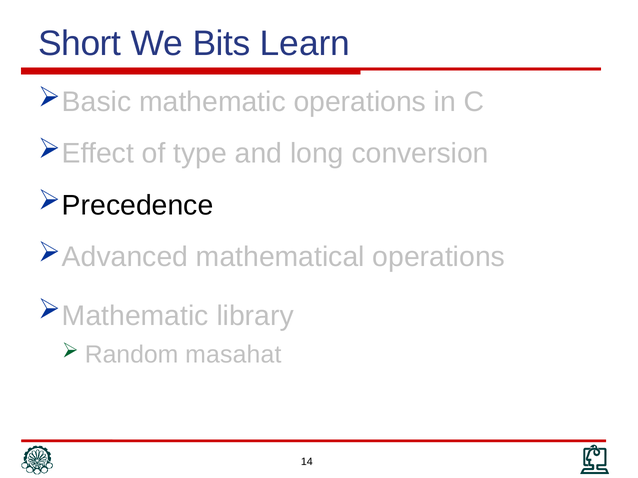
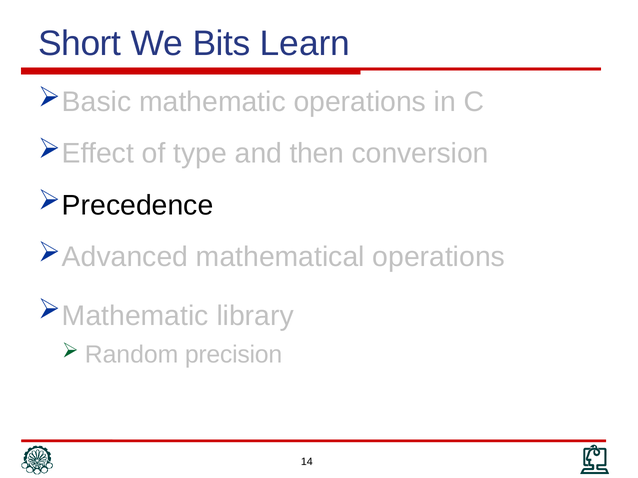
long: long -> then (317, 154)
masahat: masahat -> precision (234, 355)
